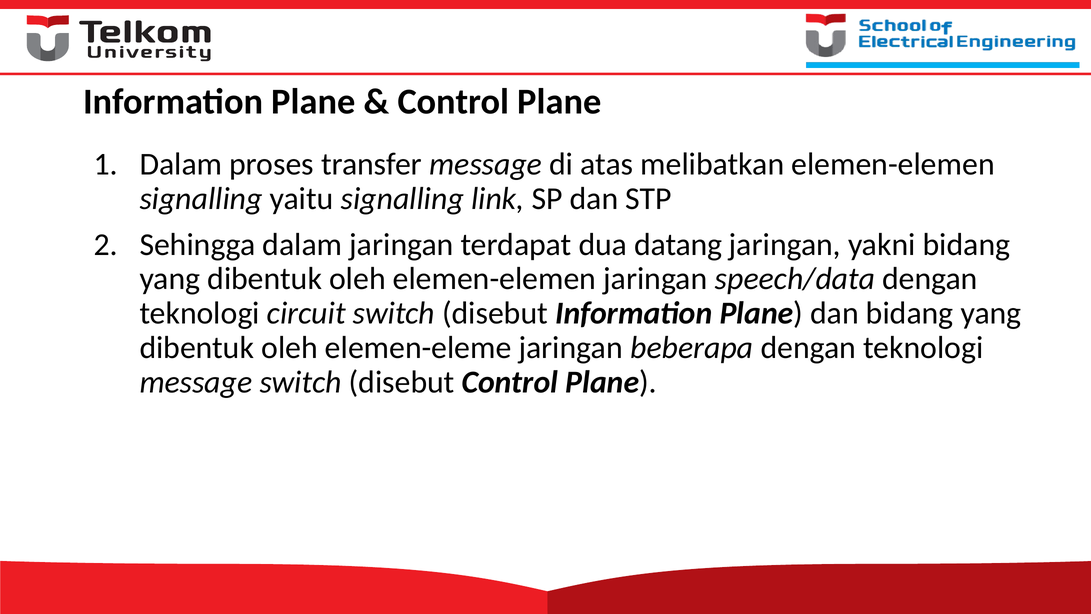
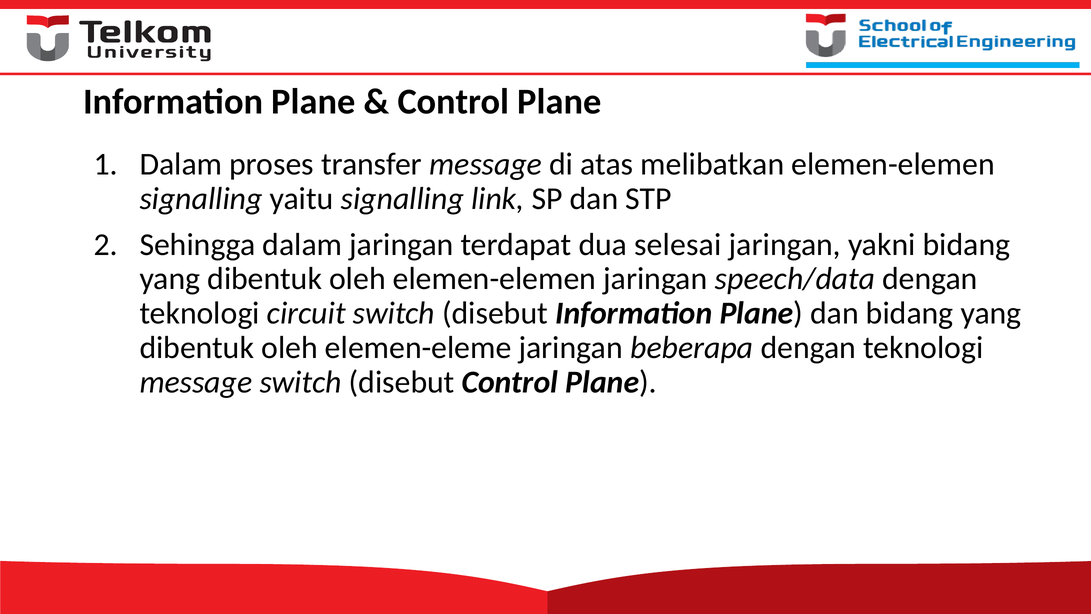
datang: datang -> selesai (678, 244)
